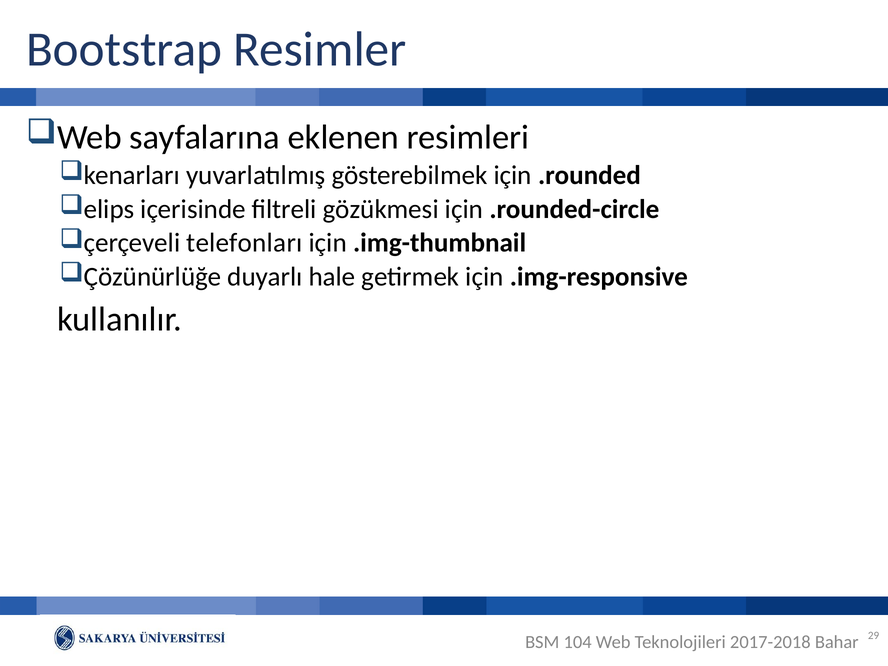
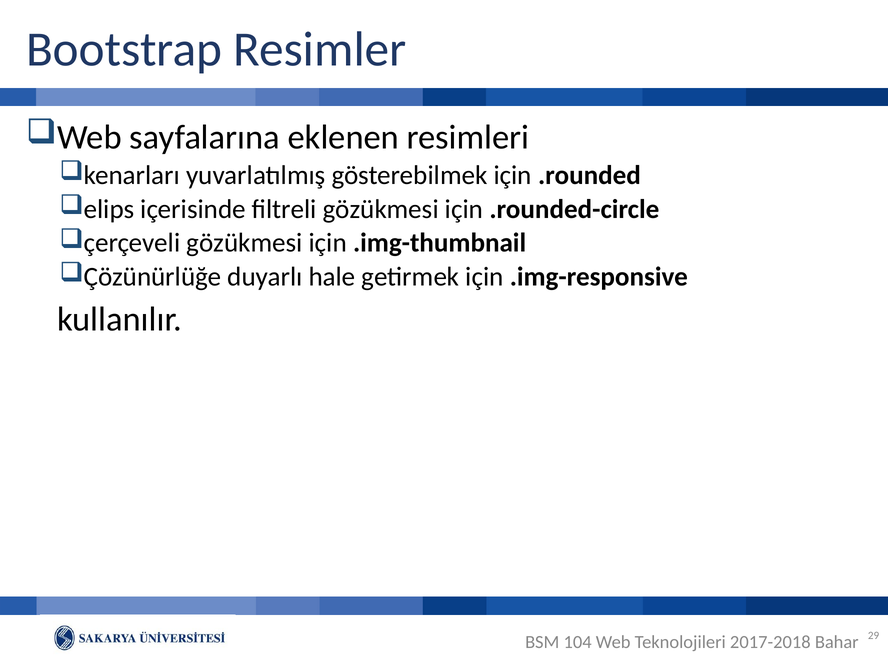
çerçeveli telefonları: telefonları -> gözükmesi (245, 243)
